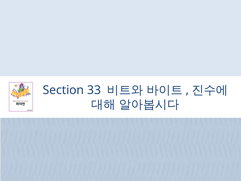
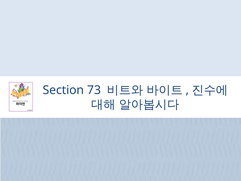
33: 33 -> 73 (94, 90)
